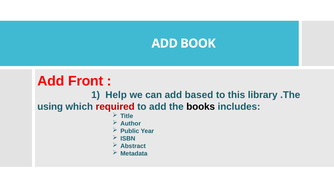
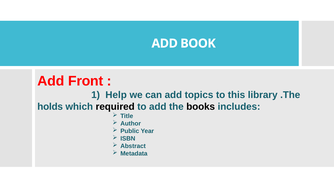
based: based -> topics (199, 95)
using: using -> holds (50, 107)
required colour: red -> black (115, 107)
